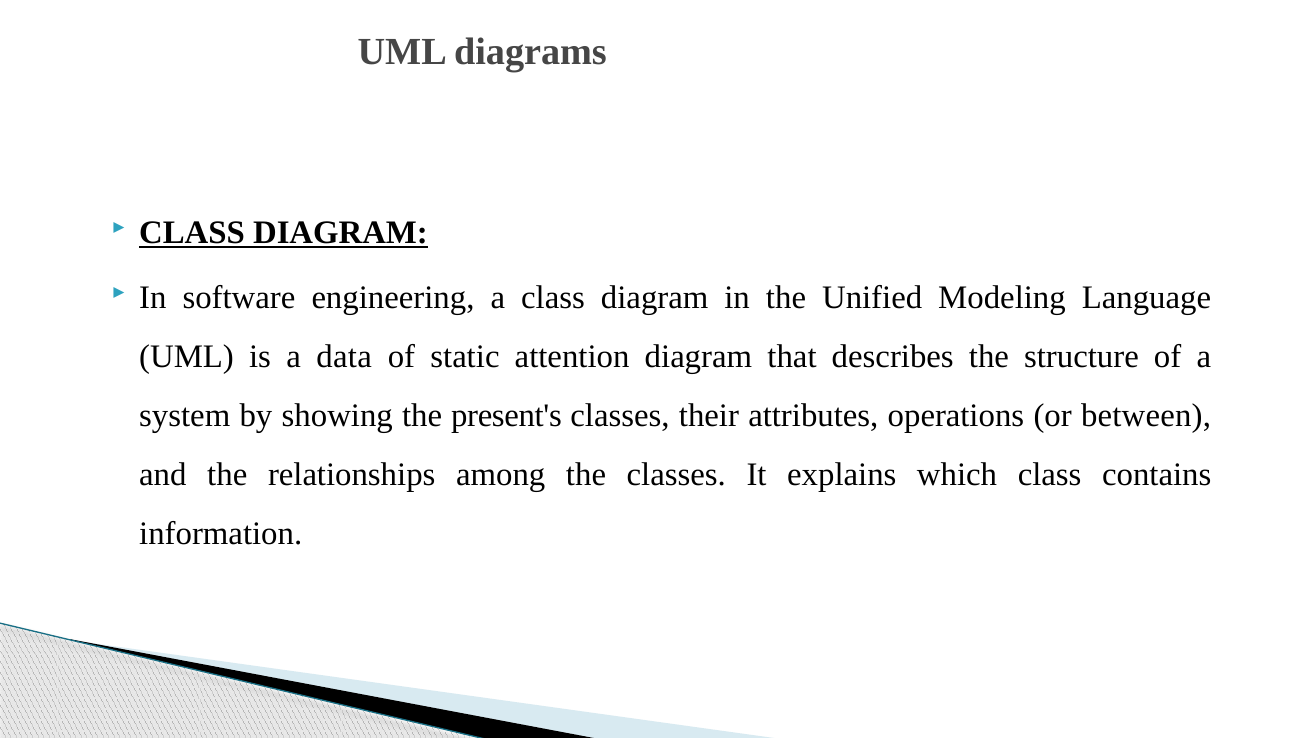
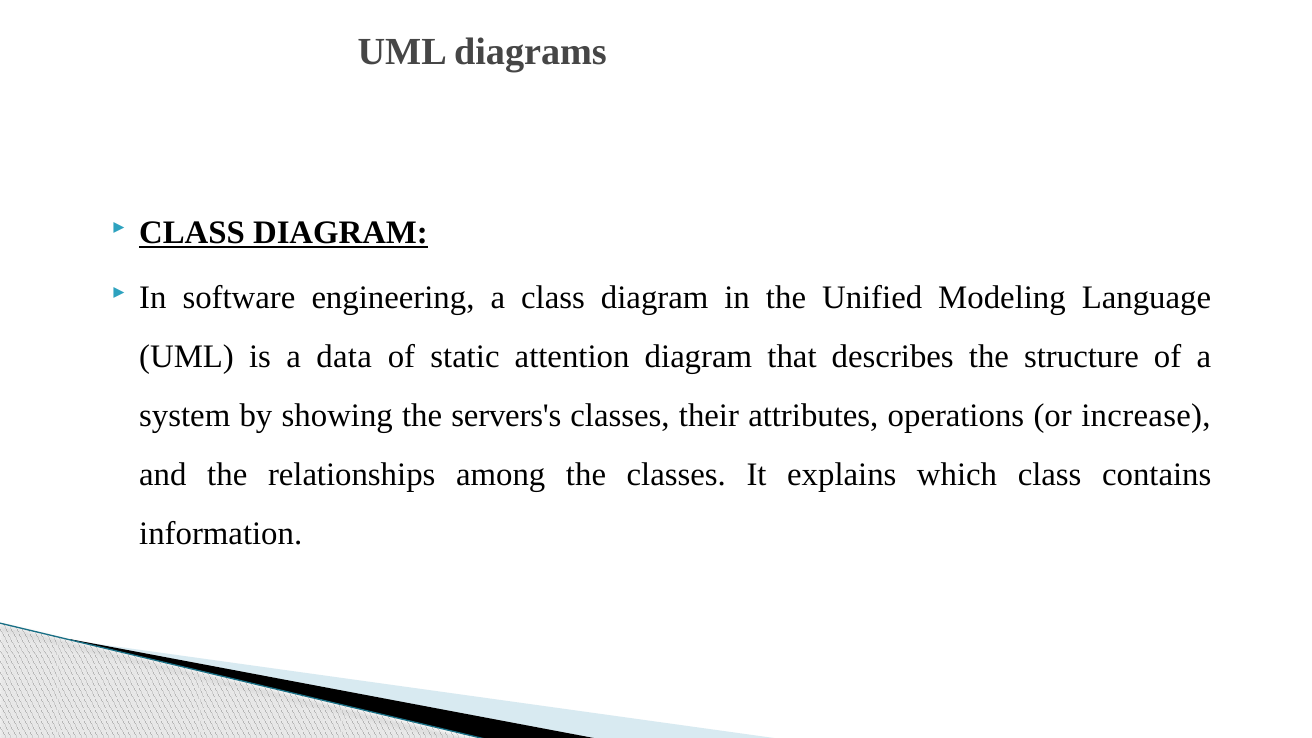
present's: present's -> servers's (506, 415)
between: between -> increase (1146, 415)
